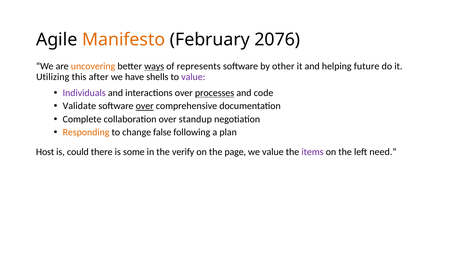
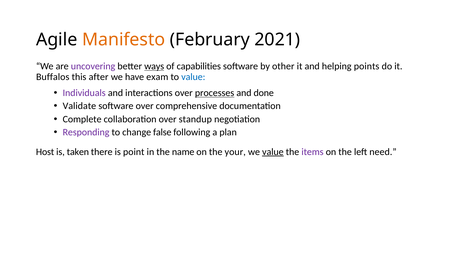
2076: 2076 -> 2021 (277, 40)
uncovering colour: orange -> purple (93, 66)
represents: represents -> capabilities (199, 66)
future: future -> points (367, 66)
Utilizing: Utilizing -> Buffalos (53, 77)
shells: shells -> exam (157, 77)
value colour: purple -> blue (193, 77)
code: code -> done (264, 93)
over underline: present -> none (145, 106)
Responding colour: orange -> purple (86, 132)
could: could -> taken (78, 152)
some: some -> point (134, 152)
verify: verify -> name (183, 152)
page: page -> your (235, 152)
value underline: none -> present (273, 152)
